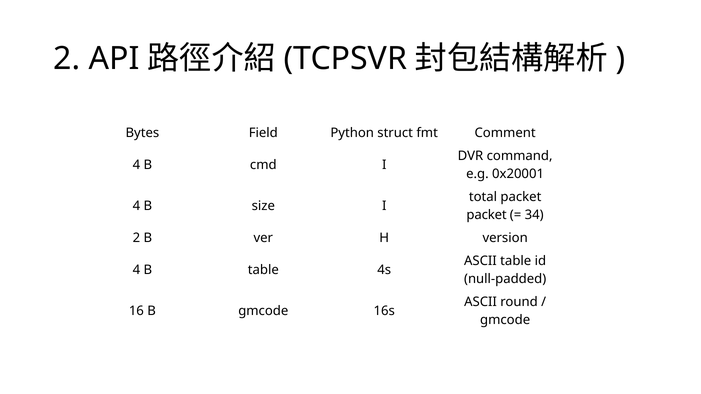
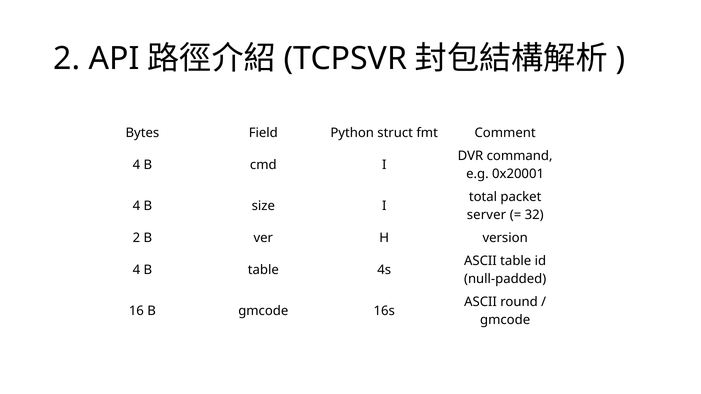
packet: packet -> server (486, 215)
34: 34 -> 32 (534, 215)
